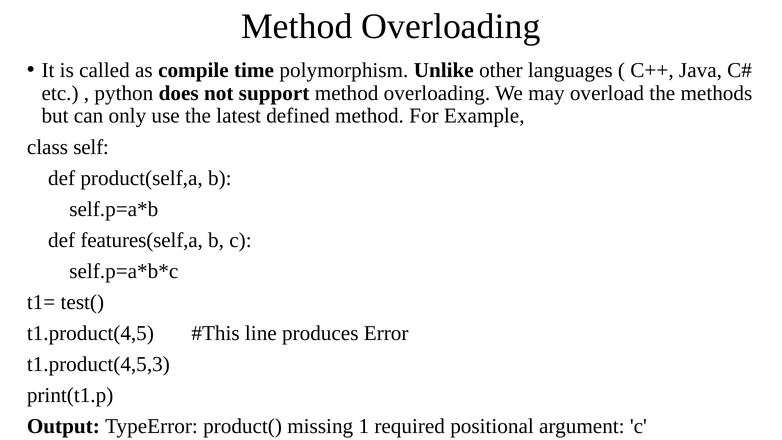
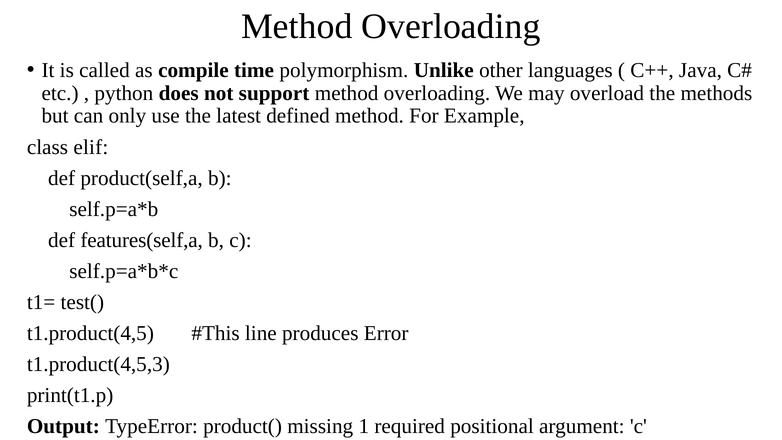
self: self -> elif (91, 147)
